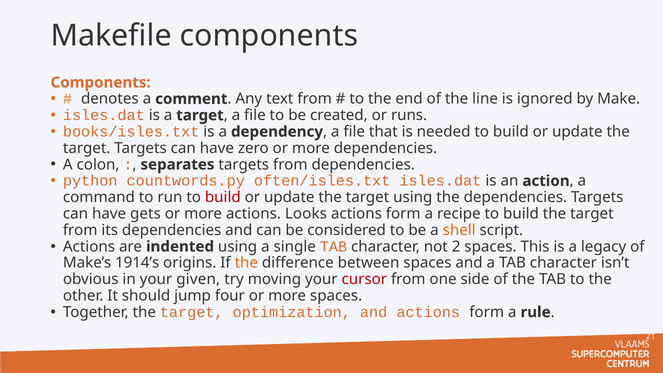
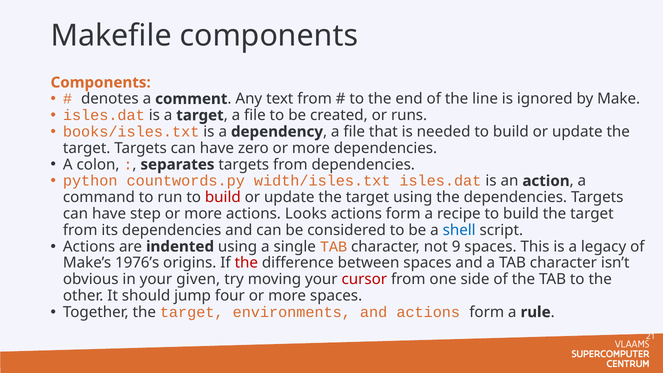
often/isles.txt: often/isles.txt -> width/isles.txt (322, 181)
gets: gets -> step (145, 214)
shell colour: orange -> blue (459, 230)
2: 2 -> 9 (456, 247)
1914’s: 1914’s -> 1976’s (137, 263)
the colour: orange -> red (246, 263)
optimization: optimization -> environments (292, 312)
